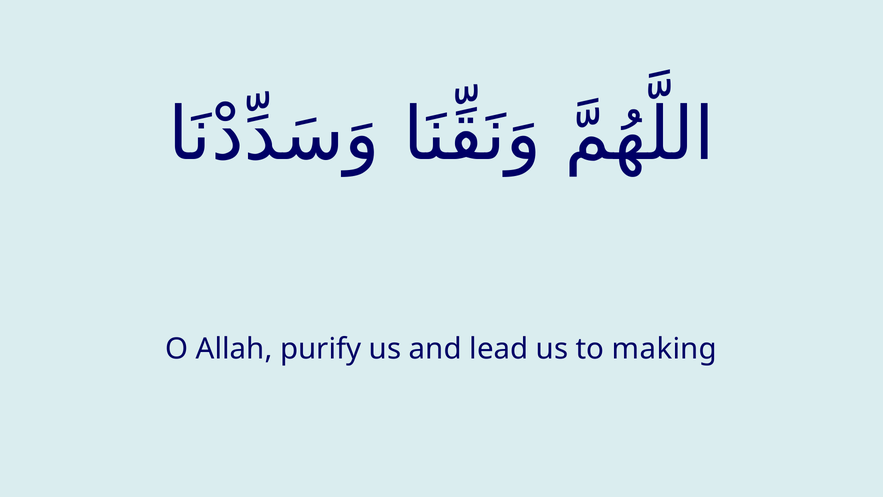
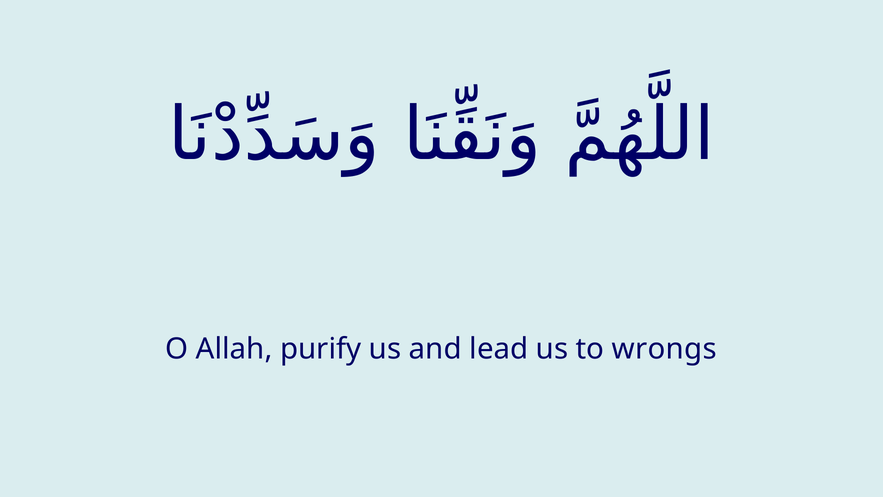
making: making -> wrongs (664, 349)
